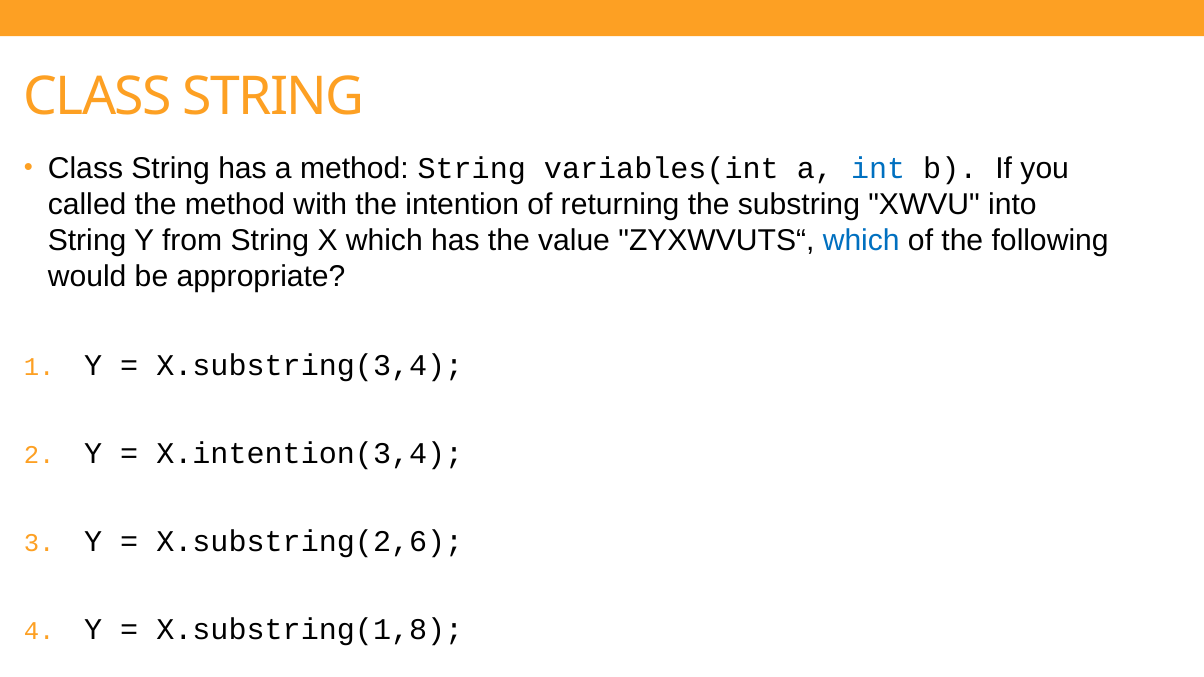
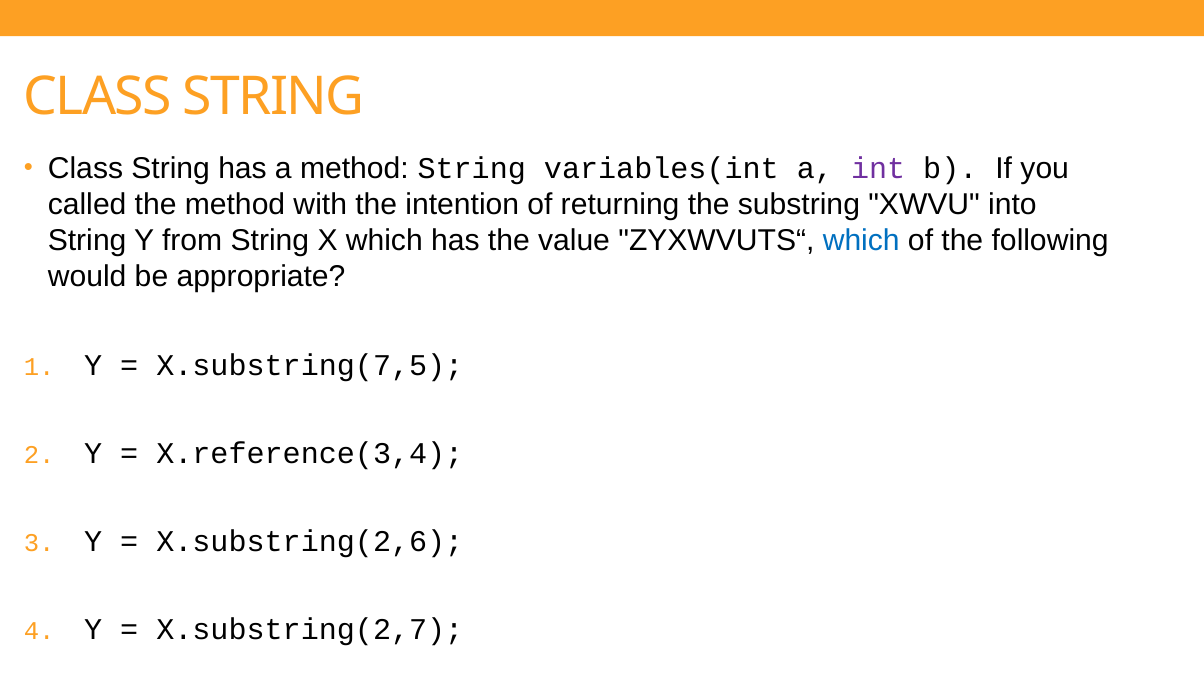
int colour: blue -> purple (878, 169)
X.substring(3,4: X.substring(3,4 -> X.substring(7,5 (310, 365)
X.intention(3,4: X.intention(3,4 -> X.reference(3,4 (310, 454)
X.substring(1,8: X.substring(1,8 -> X.substring(2,7 (310, 630)
